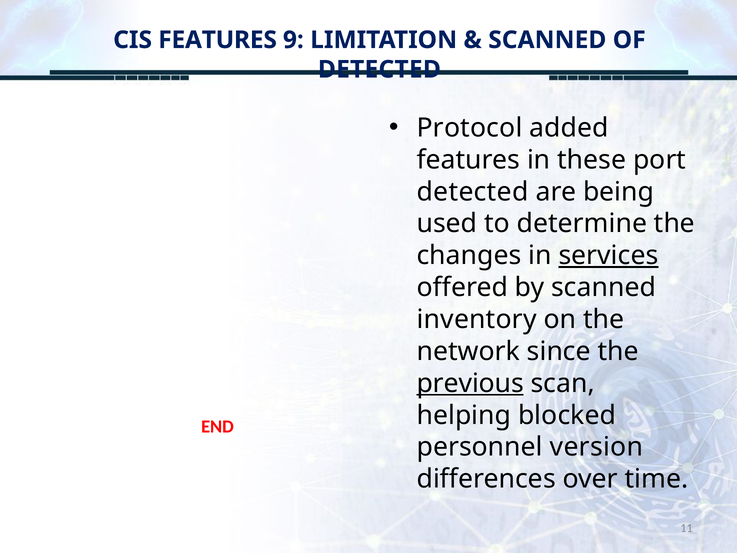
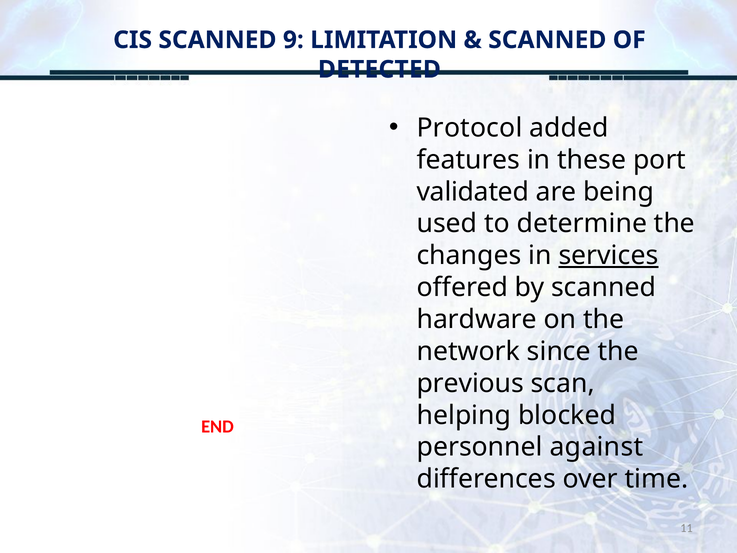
CIS FEATURES: FEATURES -> SCANNED (217, 40)
detected: detected -> validated (473, 192)
inventory: inventory -> hardware (477, 319)
previous underline: present -> none (470, 383)
version: version -> against (596, 447)
